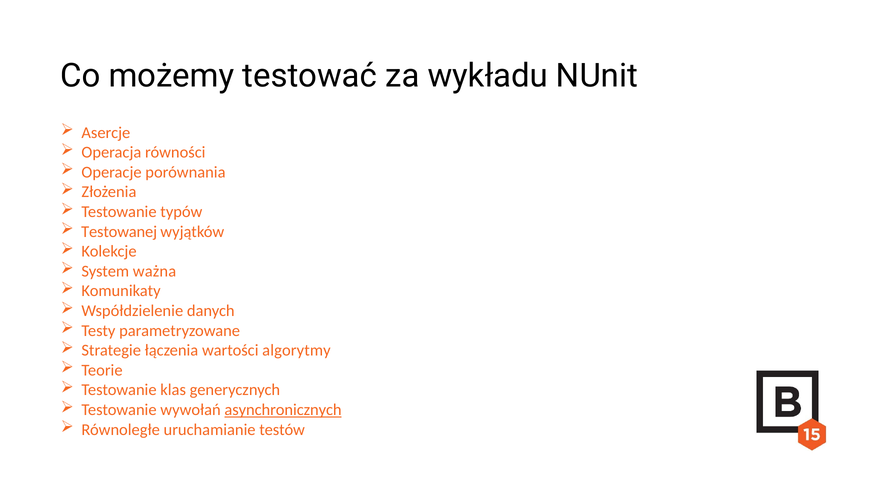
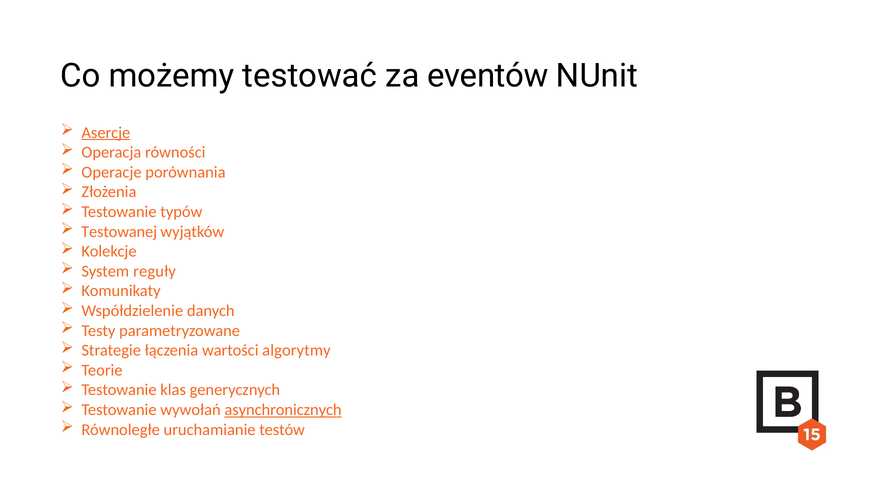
wykładu: wykładu -> eventów (488, 76)
Asercje underline: none -> present (106, 133)
ważna: ważna -> reguły (155, 271)
